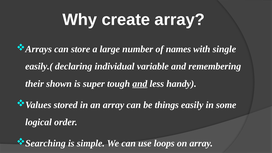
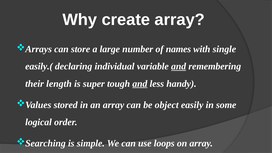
and underline: none -> present (179, 66)
shown: shown -> length (59, 84)
things: things -> object (167, 105)
